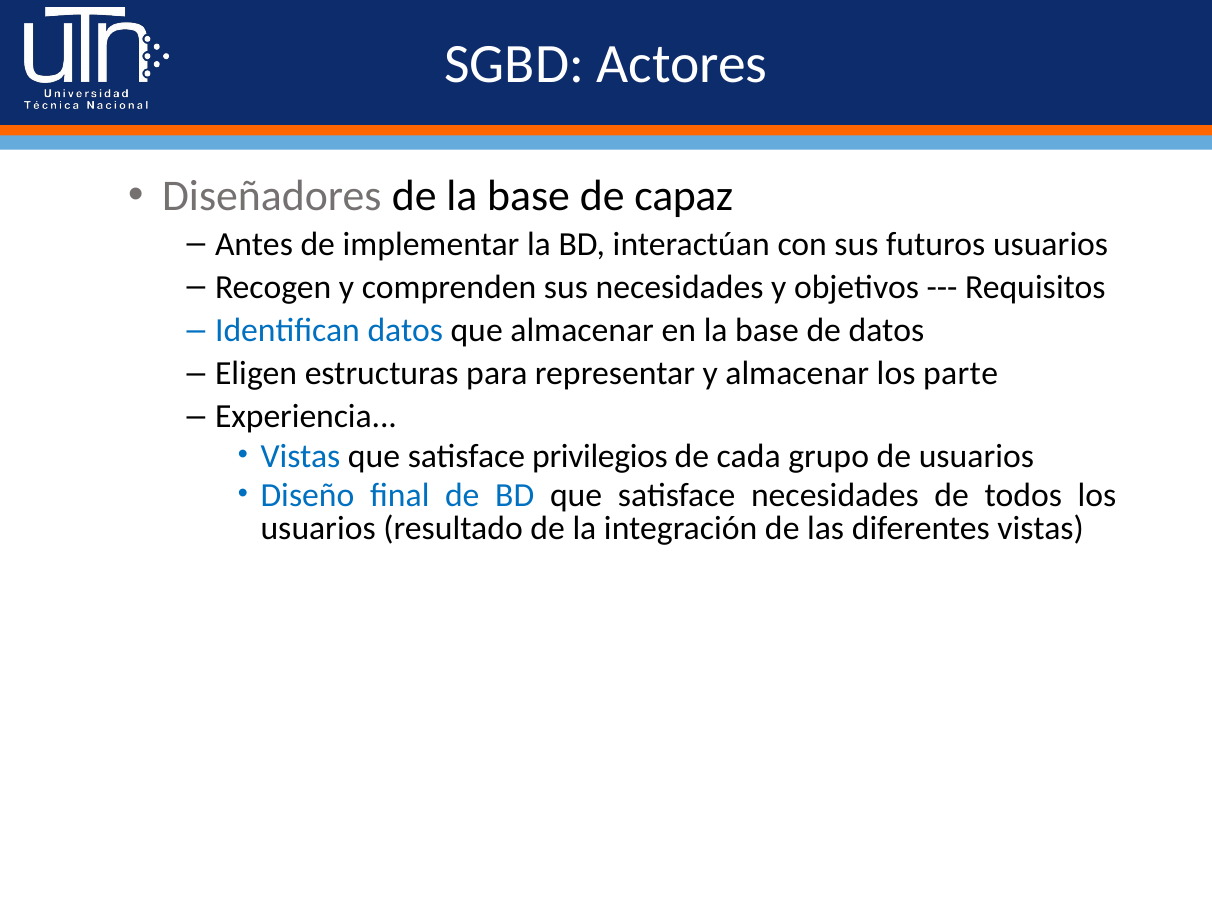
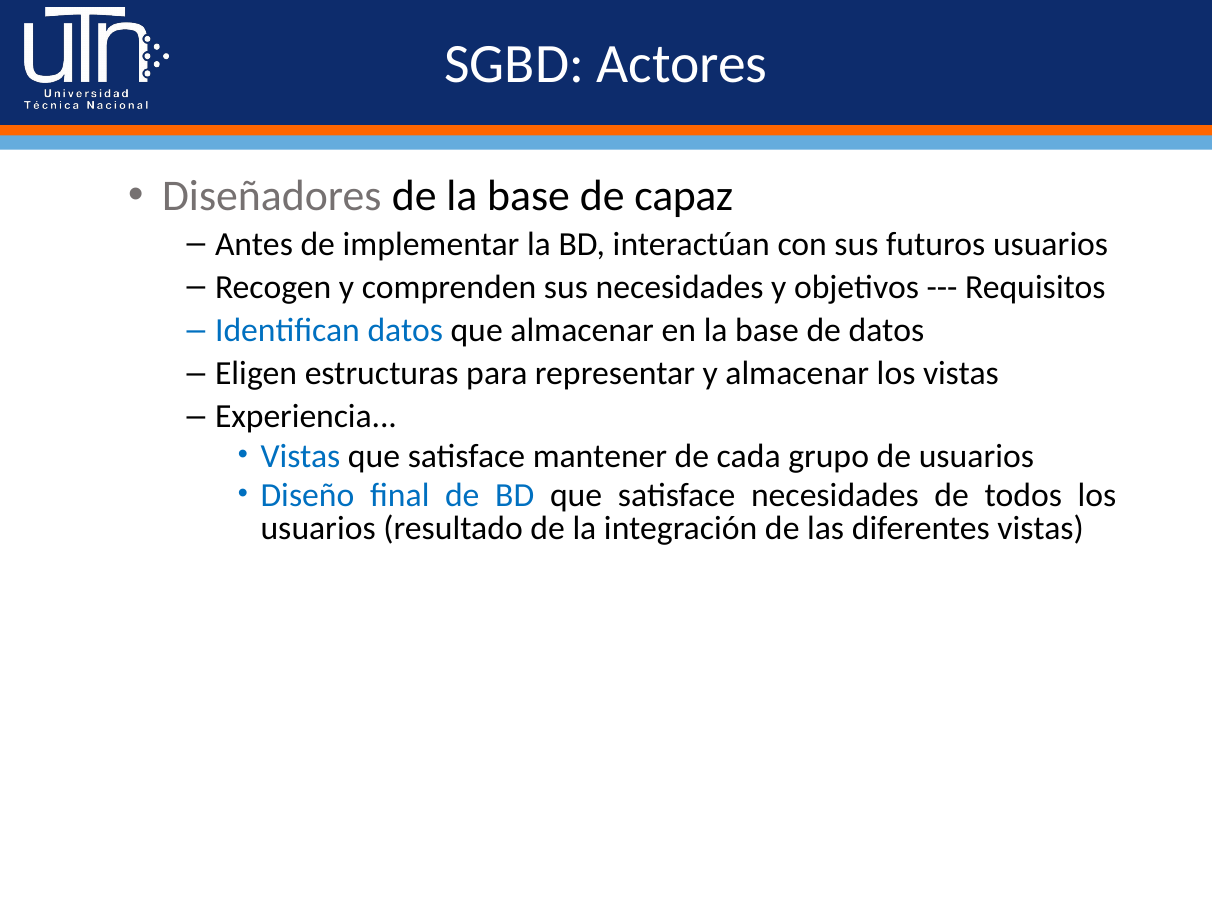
los parte: parte -> vistas (961, 373)
privilegios: privilegios -> mantener (600, 457)
